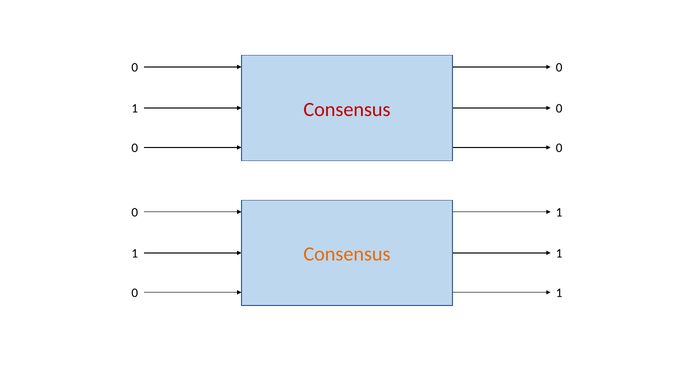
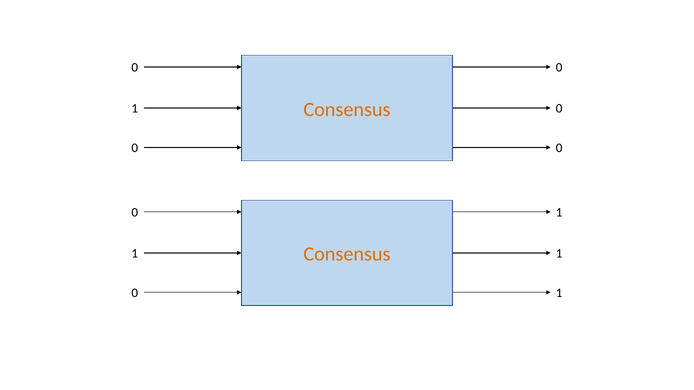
Consensus colour: red -> orange (347, 109)
